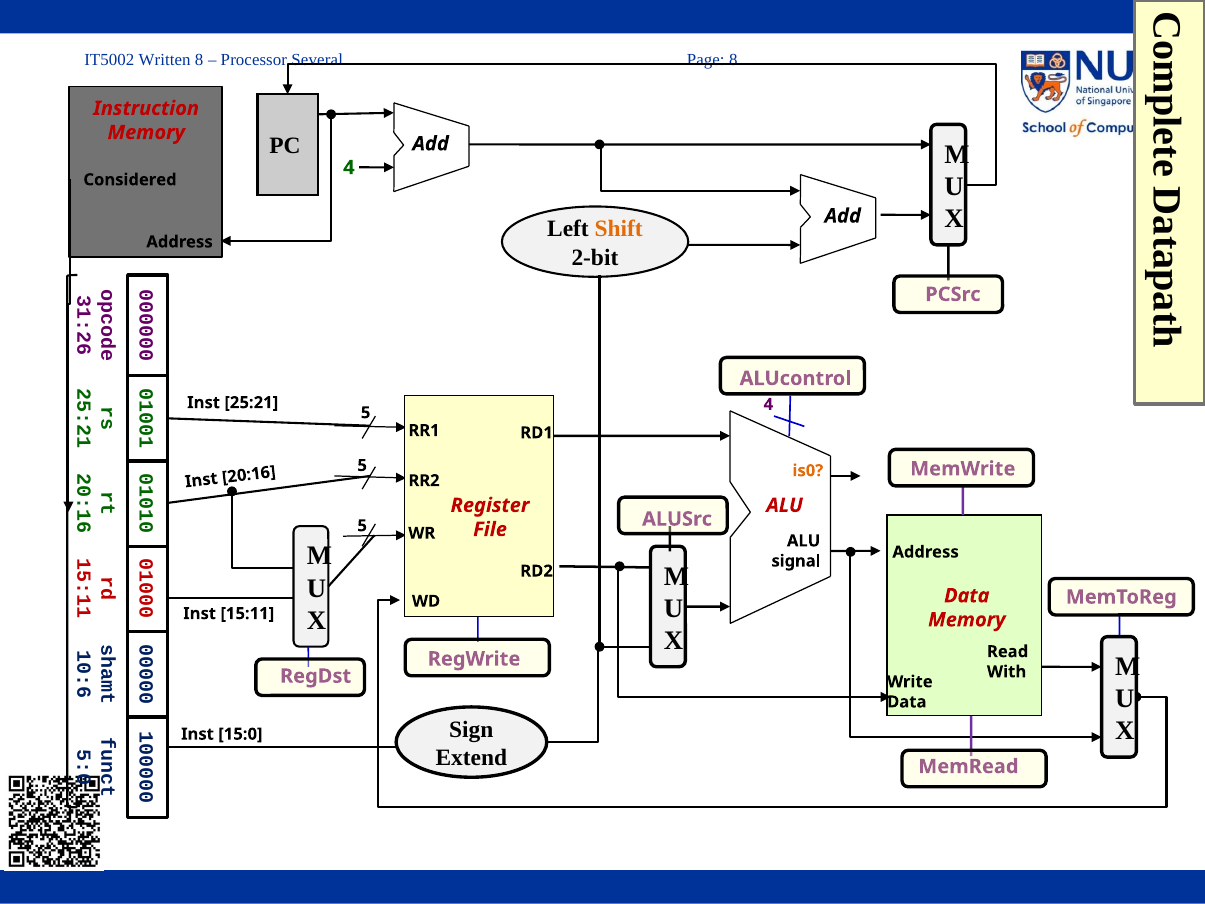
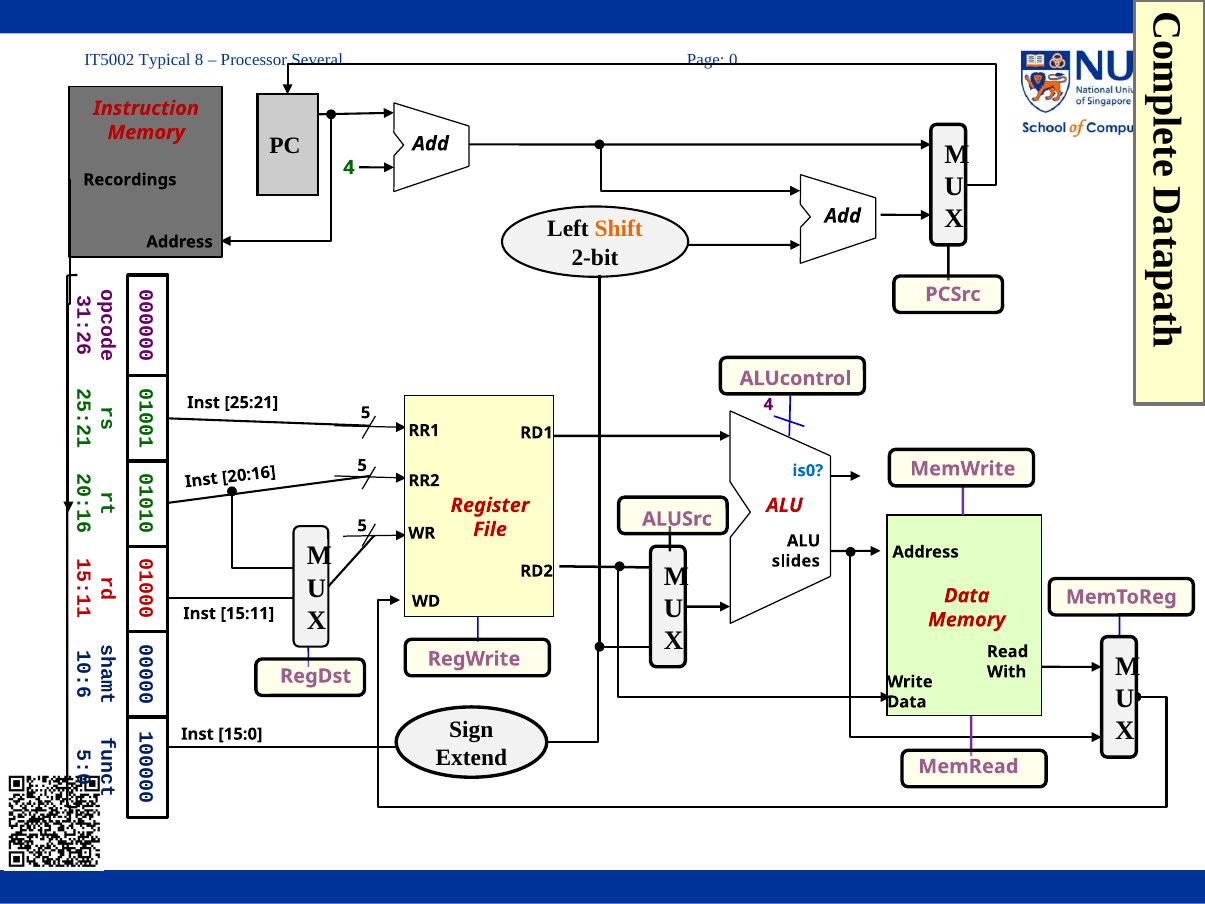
Written: Written -> Typical (165, 60)
8: 8 -> 0 (733, 60)
Considered: Considered -> Recordings (130, 180)
is0 colour: orange -> blue (808, 471)
signal: signal -> slides (796, 561)
